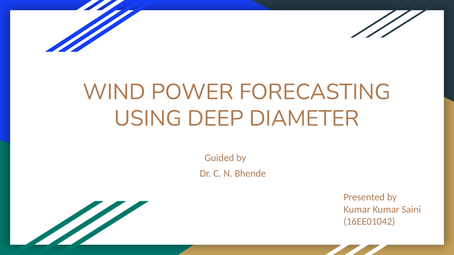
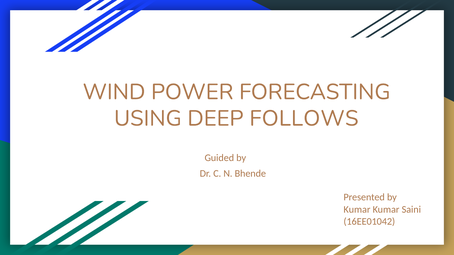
DIAMETER: DIAMETER -> FOLLOWS (304, 119)
